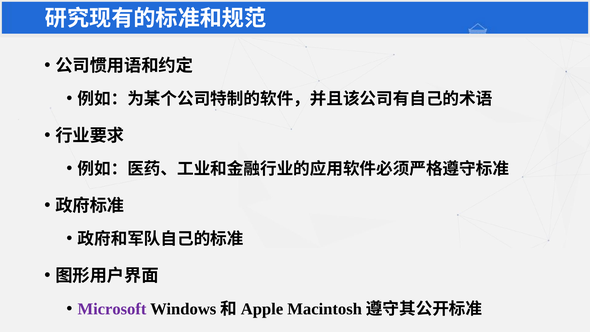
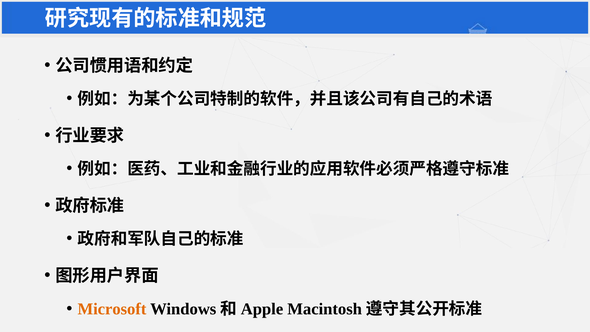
Microsoft colour: purple -> orange (112, 309)
